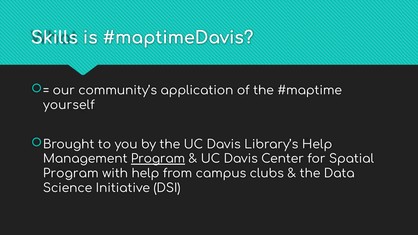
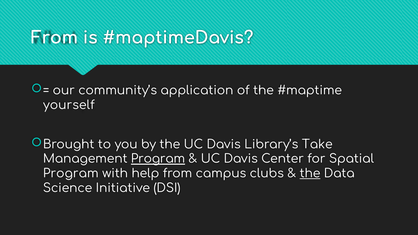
Skills: Skills -> From (54, 38)
Library’s Help: Help -> Take (317, 144)
the underline: none -> present (310, 174)
